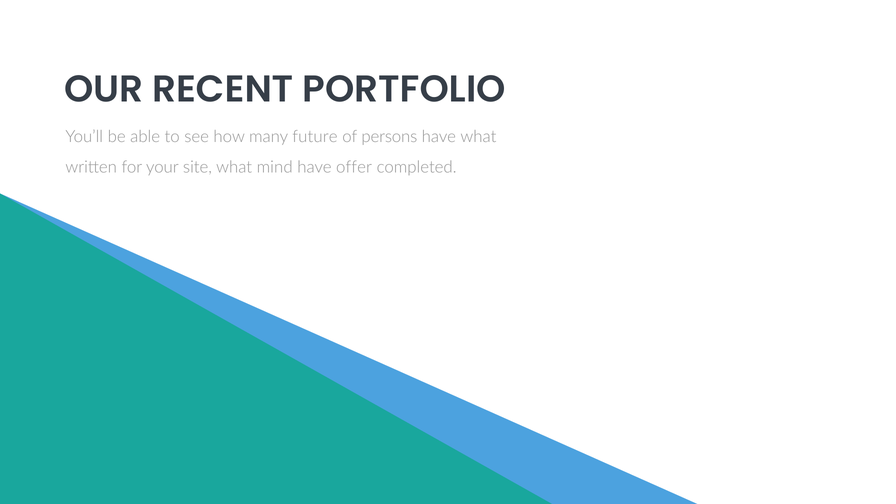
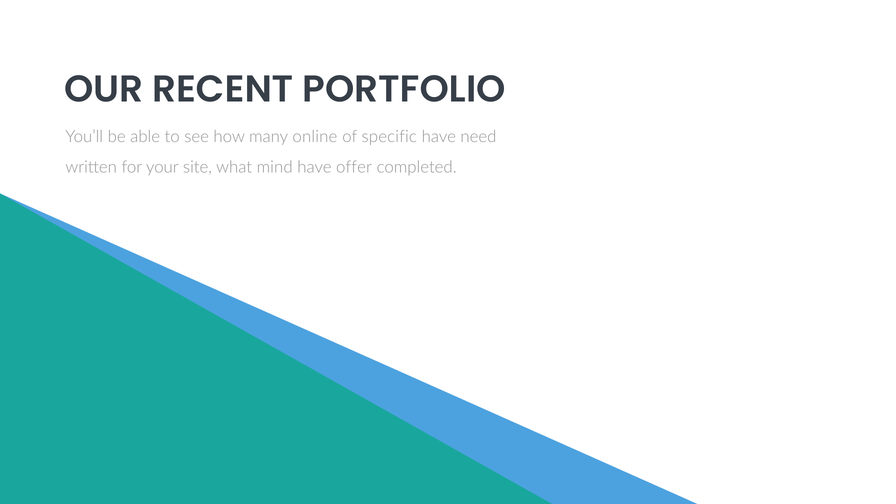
future: future -> online (315, 137)
persons: persons -> specific (389, 137)
have what: what -> need (478, 137)
